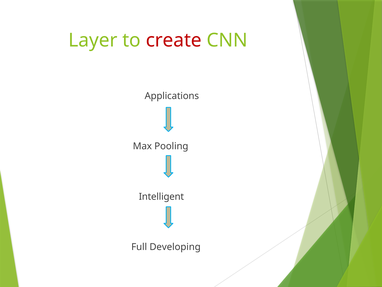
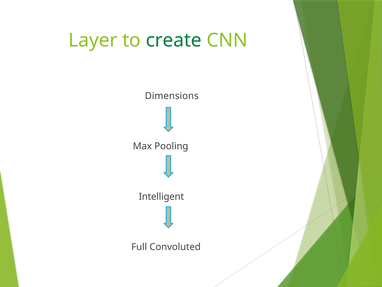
create colour: red -> green (174, 40)
Applications: Applications -> Dimensions (172, 96)
Developing: Developing -> Convoluted (175, 247)
